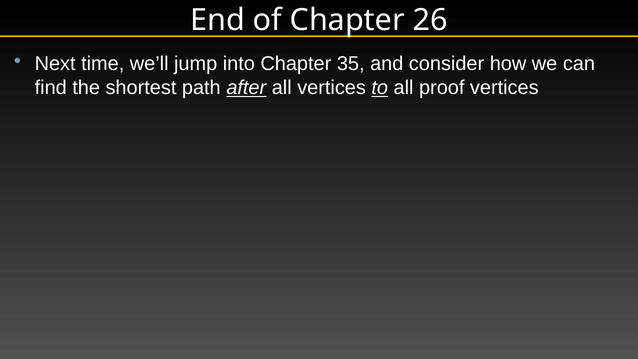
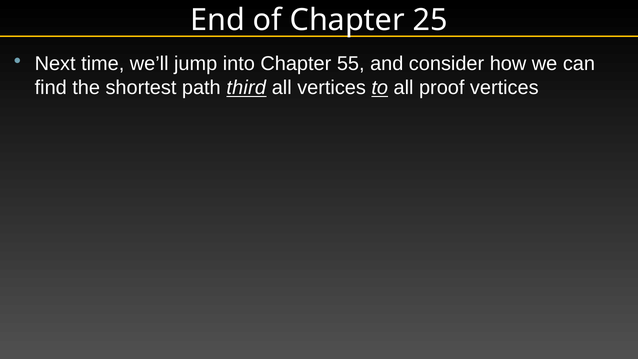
26: 26 -> 25 (430, 20)
35: 35 -> 55 (351, 64)
after: after -> third (246, 88)
